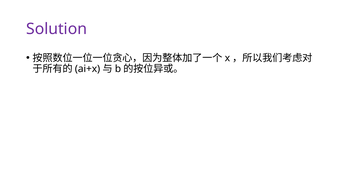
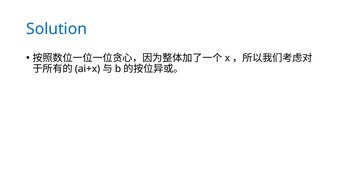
Solution colour: purple -> blue (57, 29)
